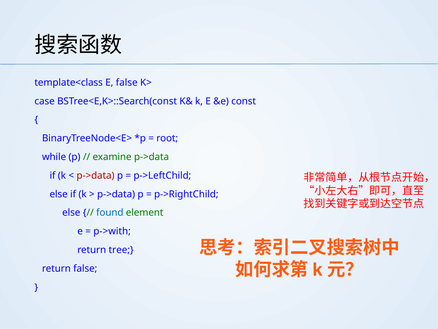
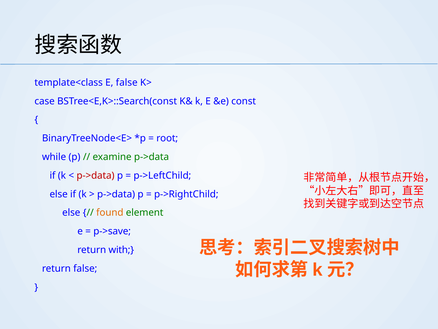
found colour: blue -> orange (110, 212)
p->with: p->with -> p->save (112, 231)
tree: tree -> with (121, 250)
